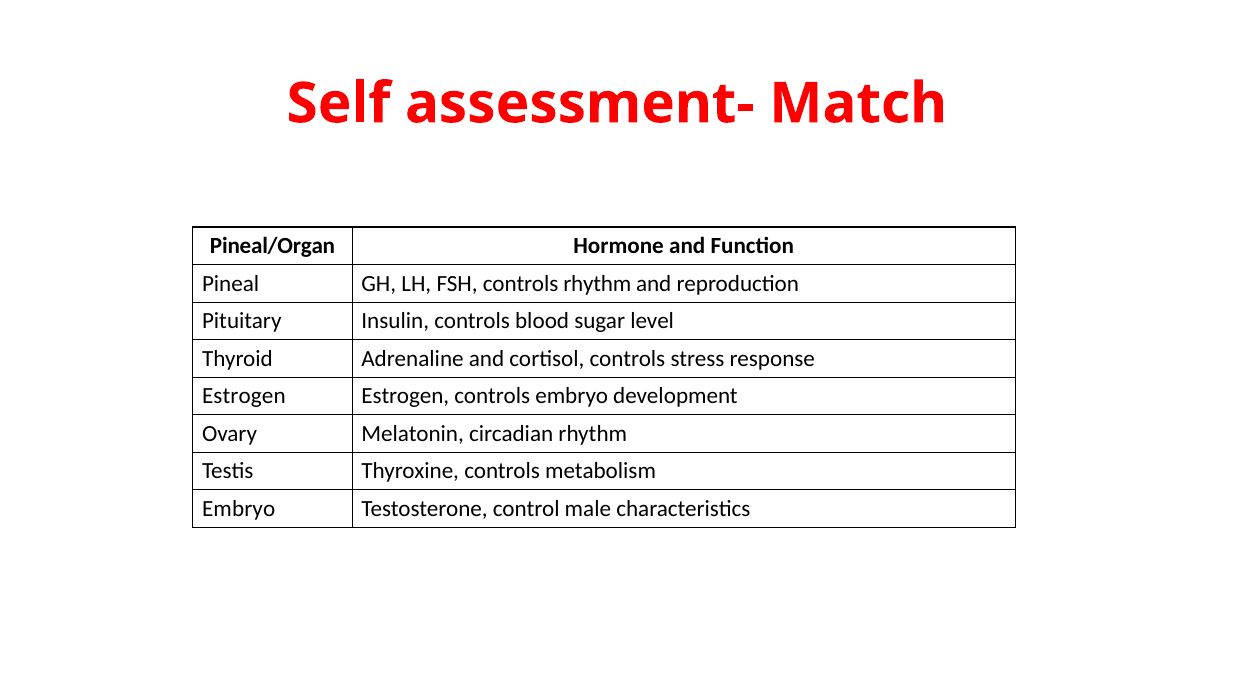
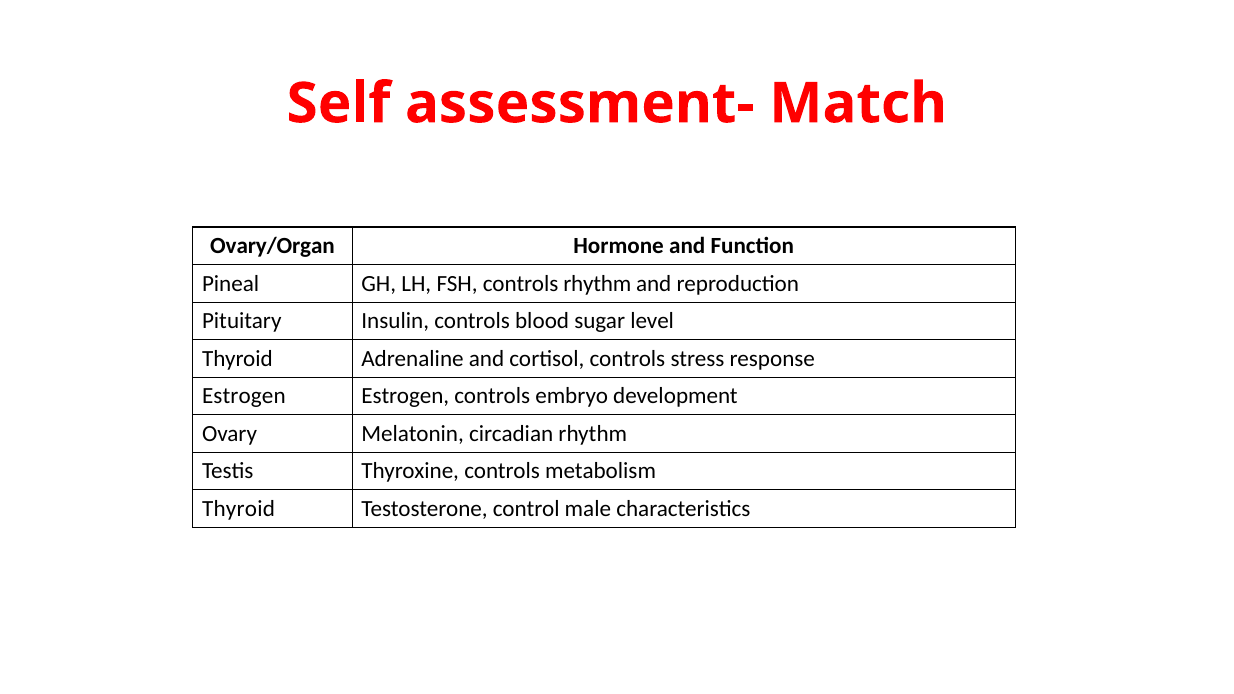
Pineal/Organ: Pineal/Organ -> Ovary/Organ (272, 246)
Embryo: Embryo -> Thyroid (239, 509)
